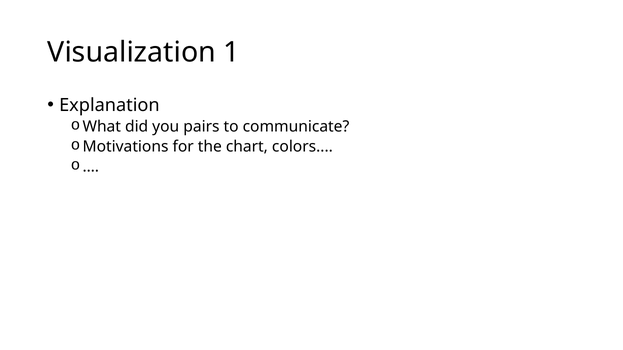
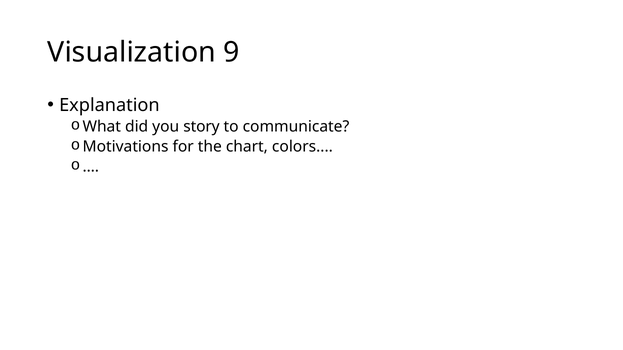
1: 1 -> 9 (232, 52)
pairs: pairs -> story (201, 127)
